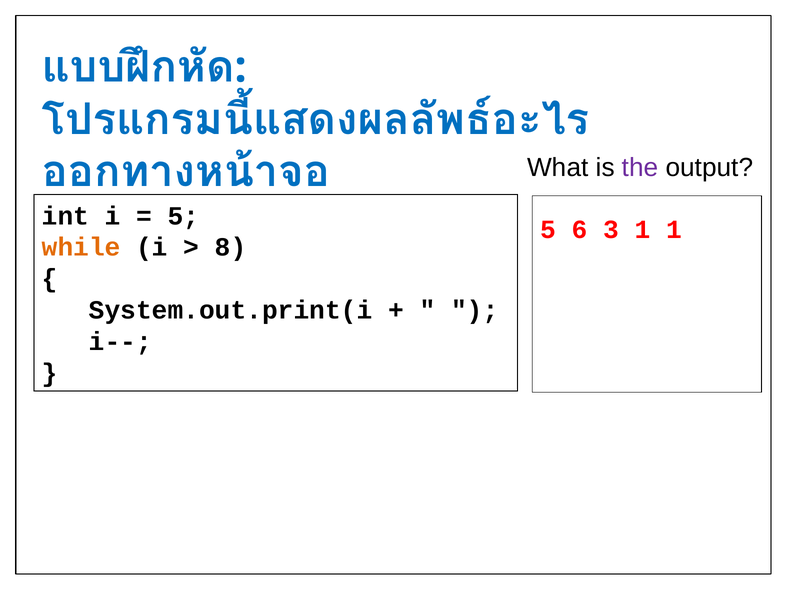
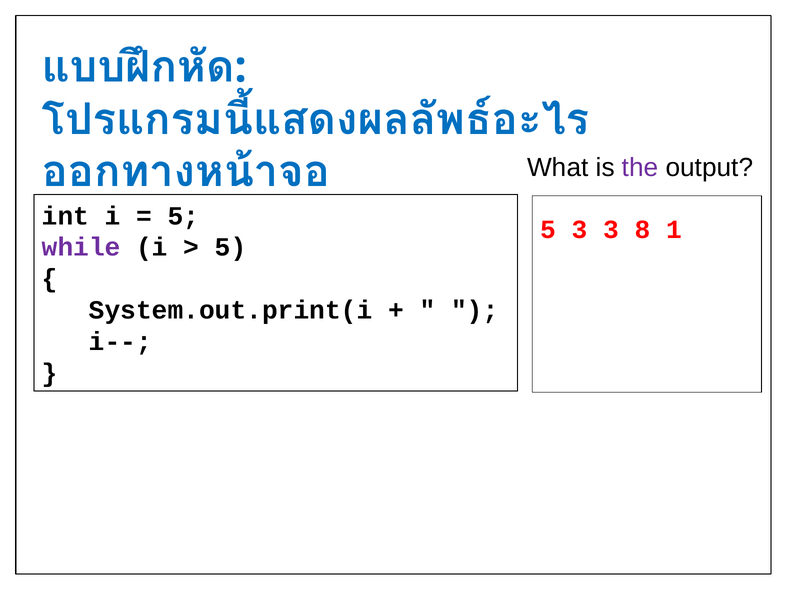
5 6: 6 -> 3 (579, 230)
3 1: 1 -> 8 (642, 230)
while colour: orange -> purple (81, 247)
8: 8 -> 5 (231, 247)
